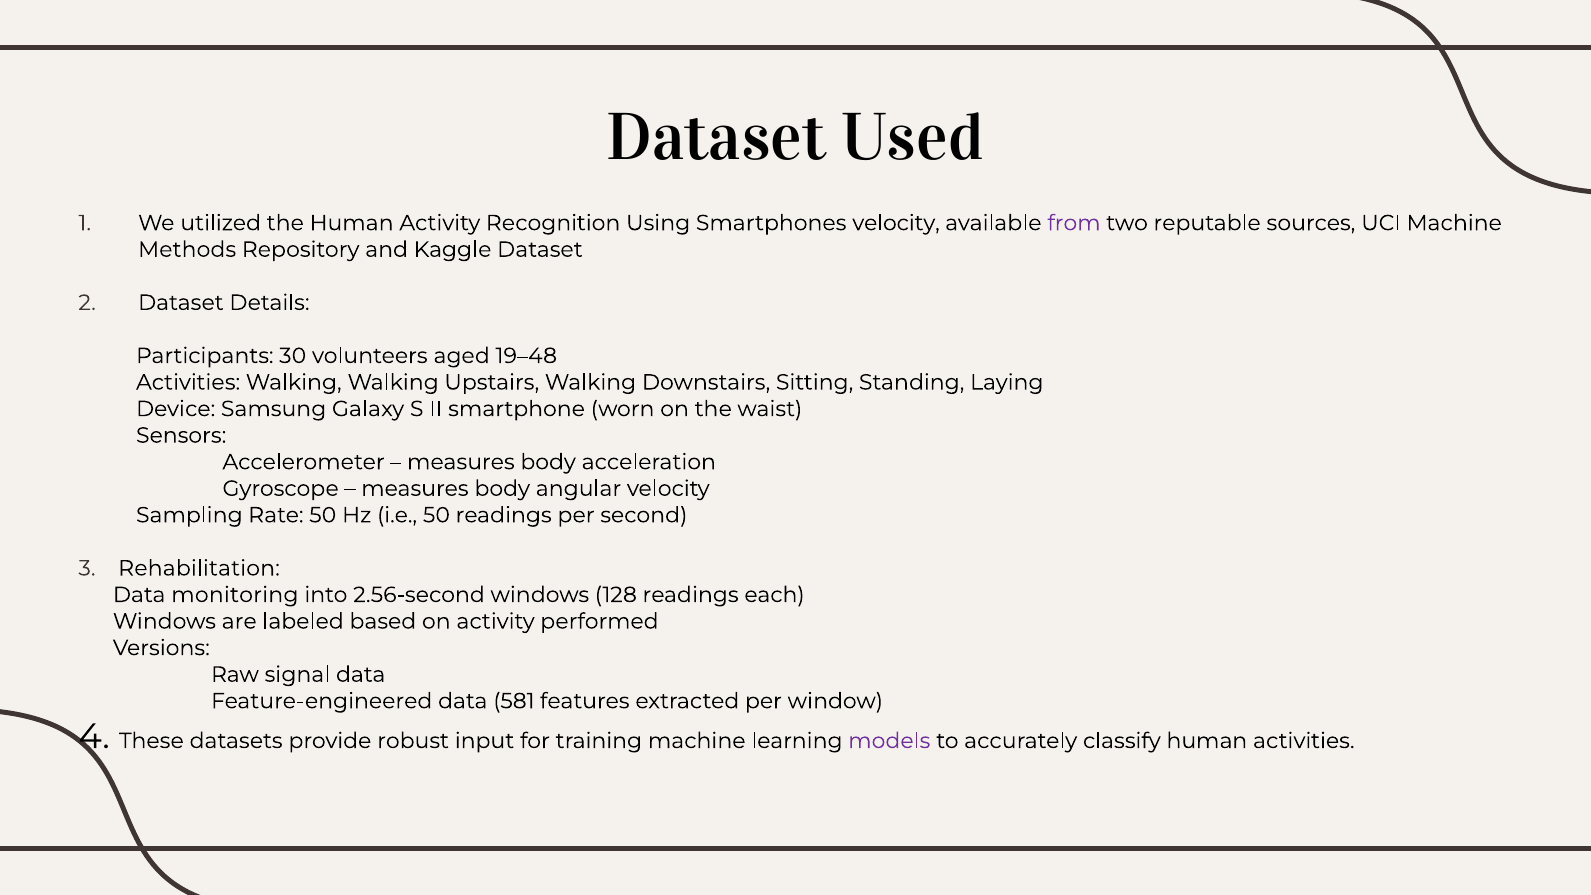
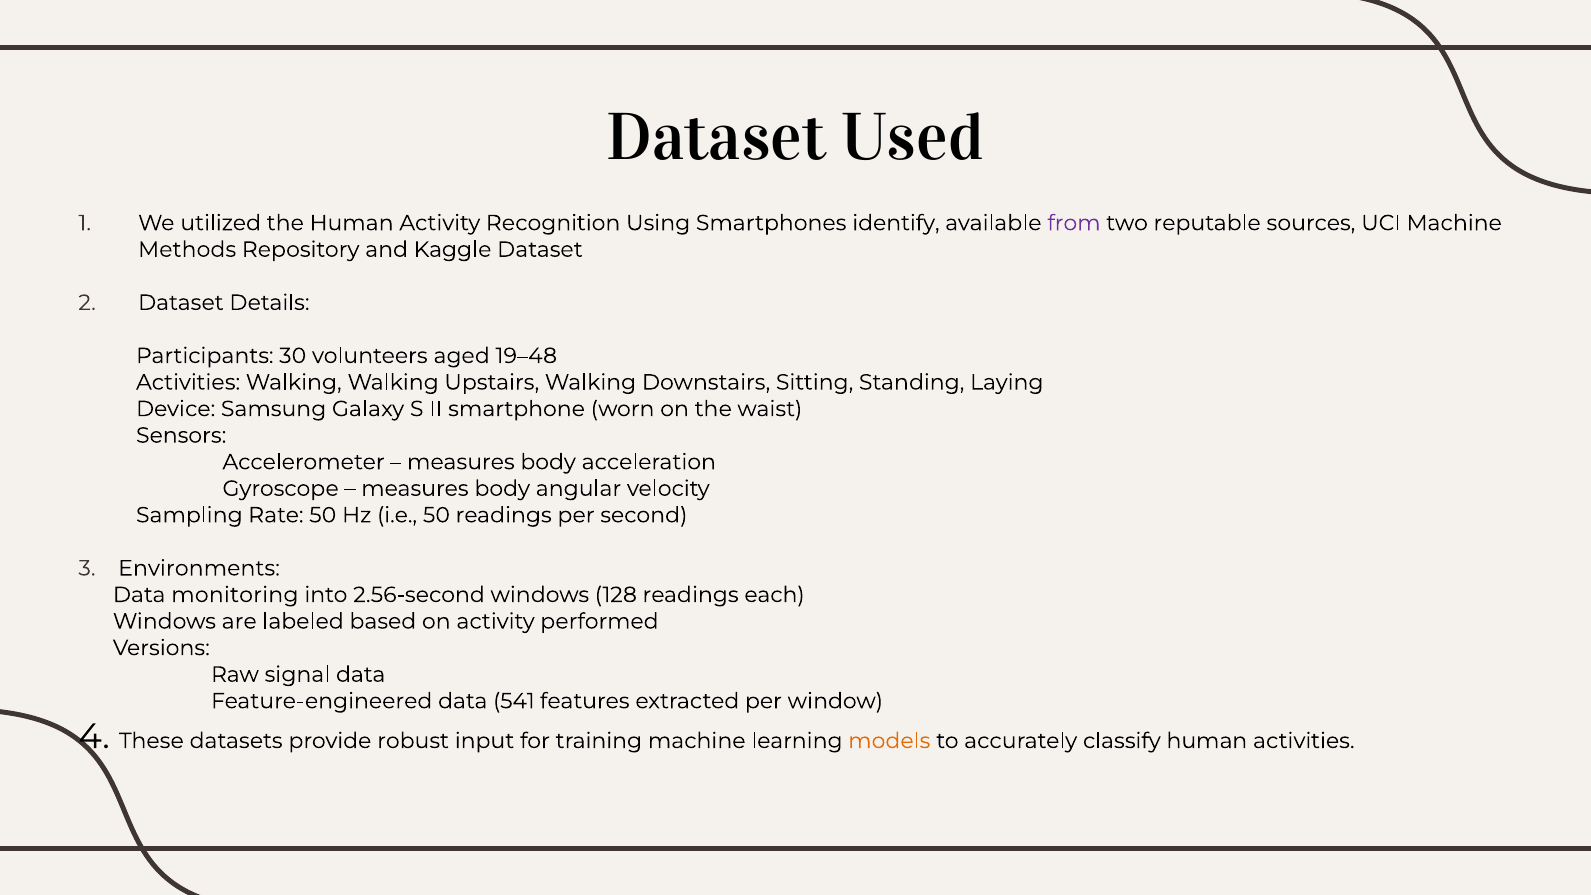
Smartphones velocity: velocity -> identify (896, 223)
Rehabilitation: Rehabilitation -> Environments (199, 568)
581: 581 -> 541 (514, 701)
models colour: purple -> orange (889, 741)
